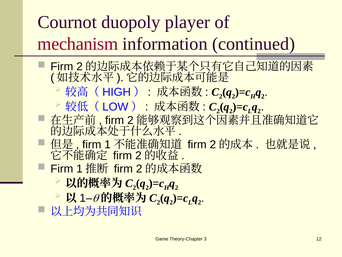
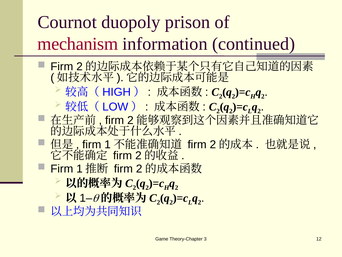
player: player -> prison (188, 22)
